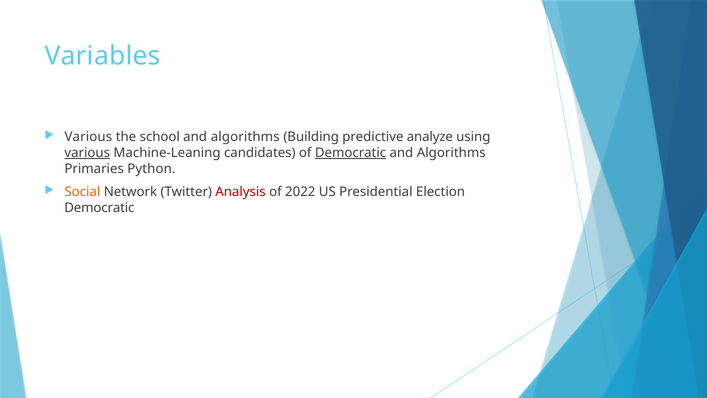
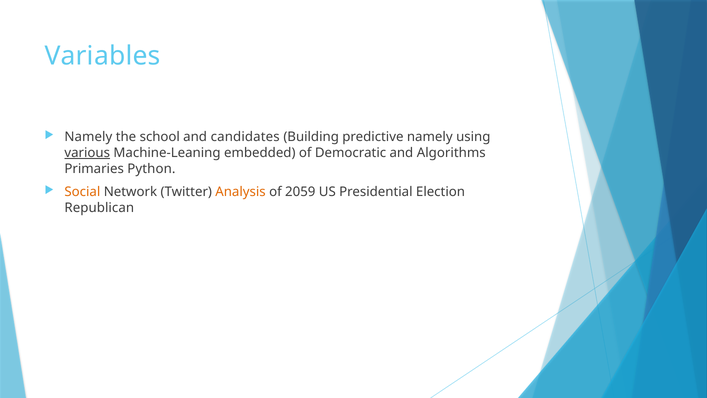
Various: Various -> Namely (88, 137)
algorithms: algorithms -> candidates (245, 137)
predictive analyze: analyze -> namely (430, 137)
candidates: candidates -> embedded (260, 153)
Democratic underline: present -> none (351, 153)
Analysis colour: red -> orange (241, 192)
2022: 2022 -> 2059 (300, 192)
Democratic: Democratic -> Republican (99, 208)
